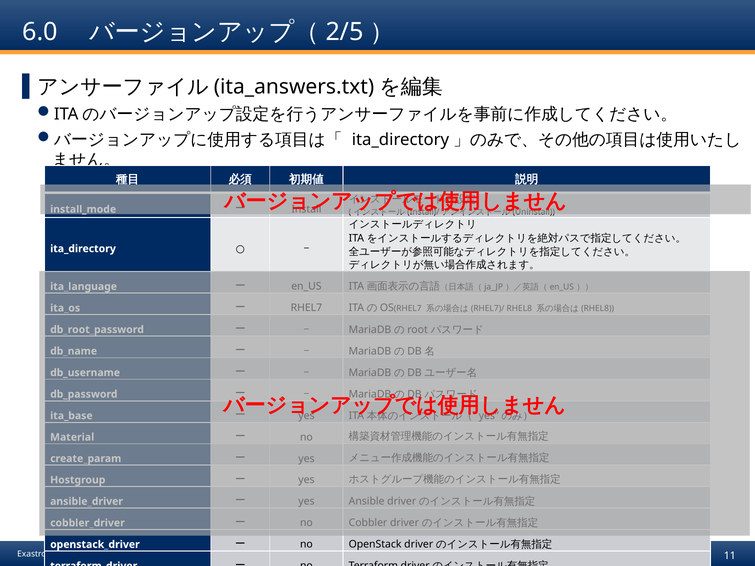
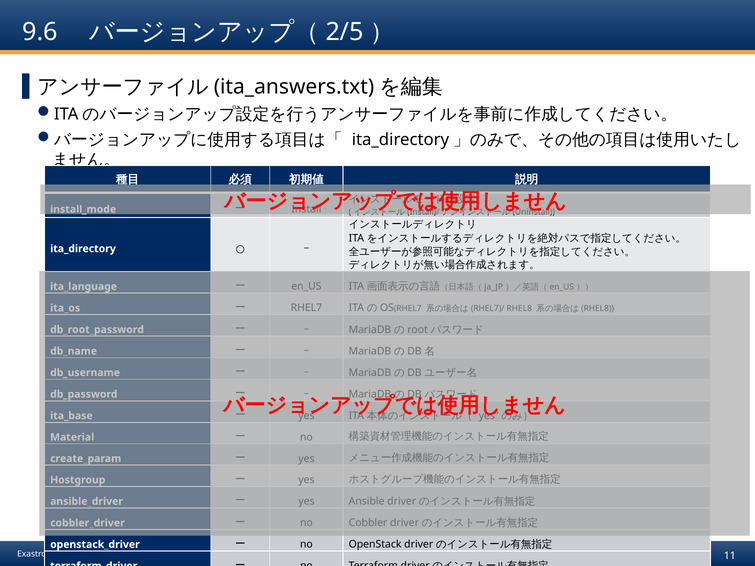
6.0: 6.0 -> 9.6 (40, 32)
